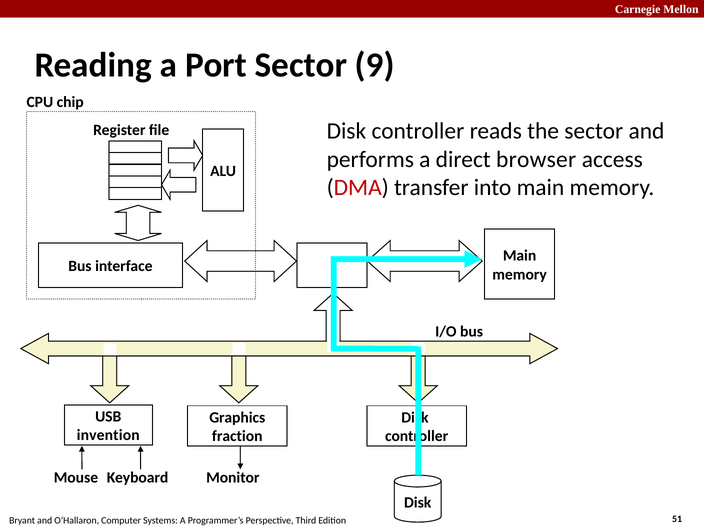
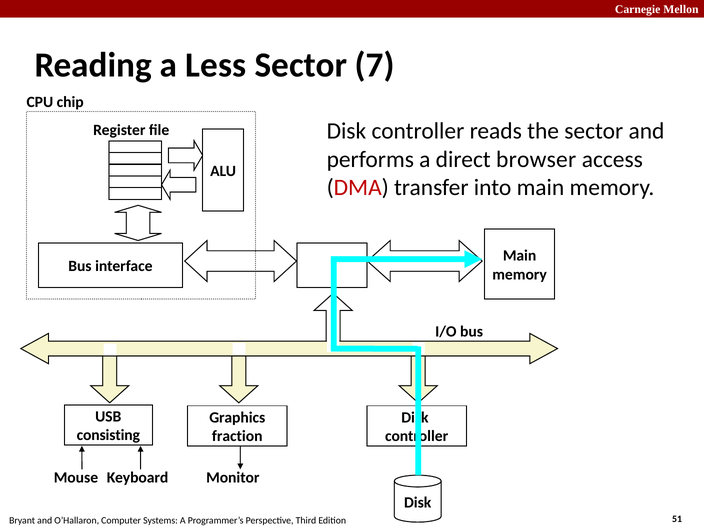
Port: Port -> Less (216, 65)
9: 9 -> 7 (375, 65)
invention: invention -> consisting (108, 435)
